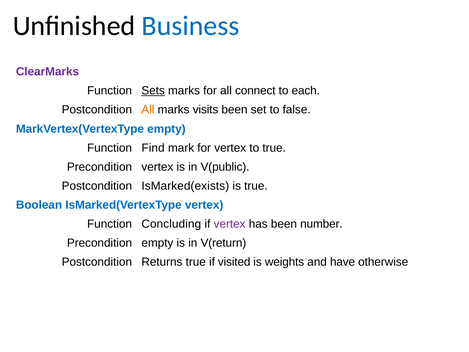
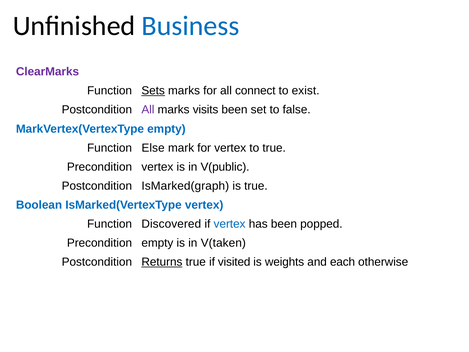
each: each -> exist (306, 91)
All colour: orange -> purple (148, 110)
Find: Find -> Else (153, 148)
IsMarked(exists: IsMarked(exists -> IsMarked(graph (185, 186)
Concluding: Concluding -> Discovered (171, 224)
vertex colour: purple -> blue (230, 224)
number: number -> popped (321, 224)
V(return: V(return -> V(taken (223, 243)
Returns underline: none -> present (162, 262)
have: have -> each (343, 262)
